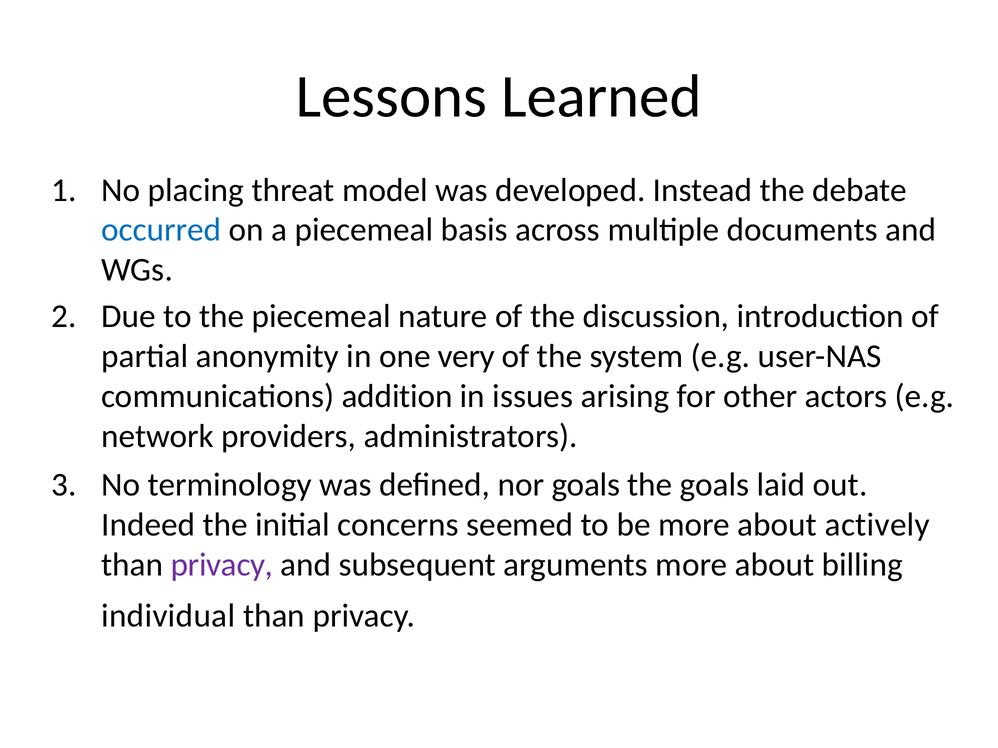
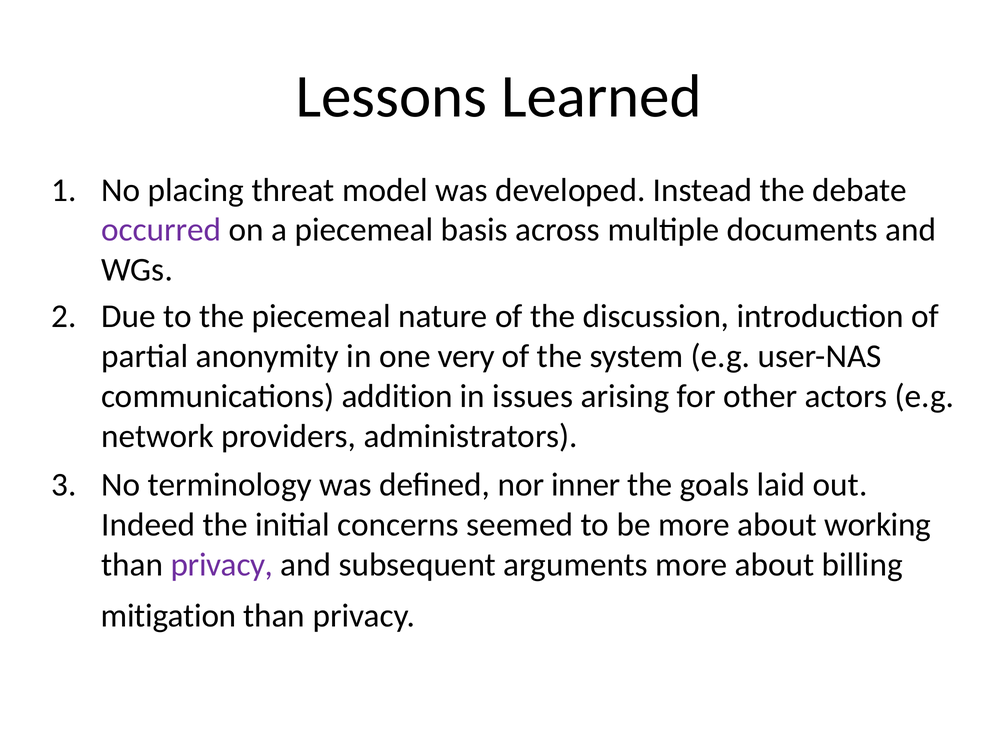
occurred colour: blue -> purple (161, 230)
nor goals: goals -> inner (586, 485)
actively: actively -> working (878, 525)
individual: individual -> mitigation (169, 616)
